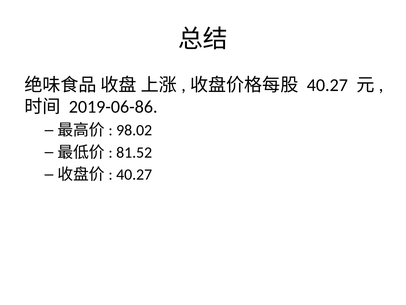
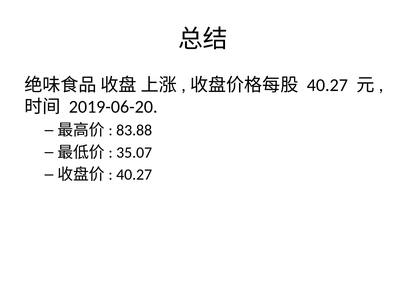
2019-06-86: 2019-06-86 -> 2019-06-20 (113, 107)
98.02: 98.02 -> 83.88 (134, 130)
81.52: 81.52 -> 35.07 (134, 152)
